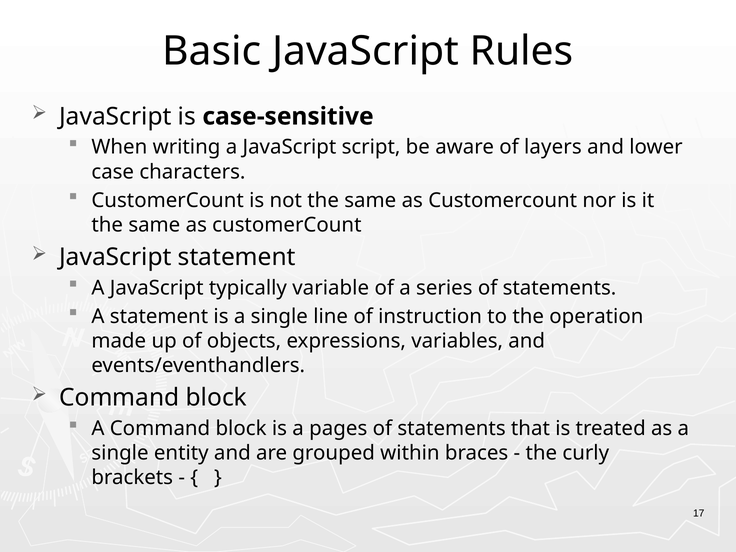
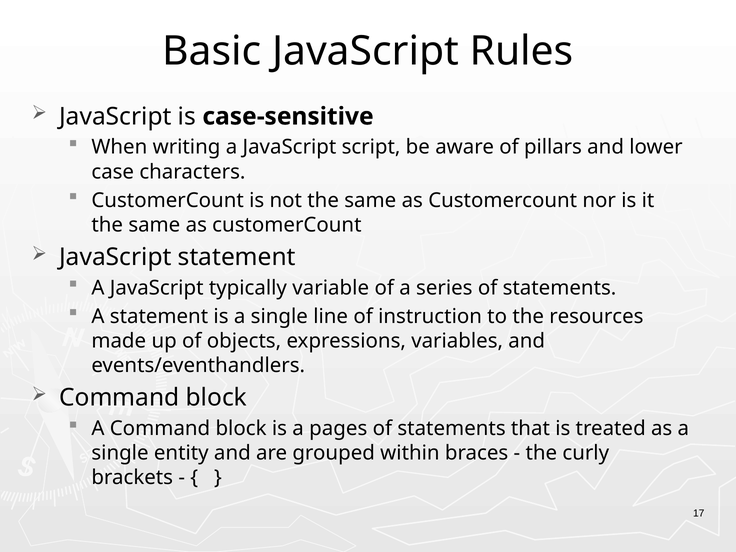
layers: layers -> pillars (553, 147)
operation: operation -> resources (596, 317)
